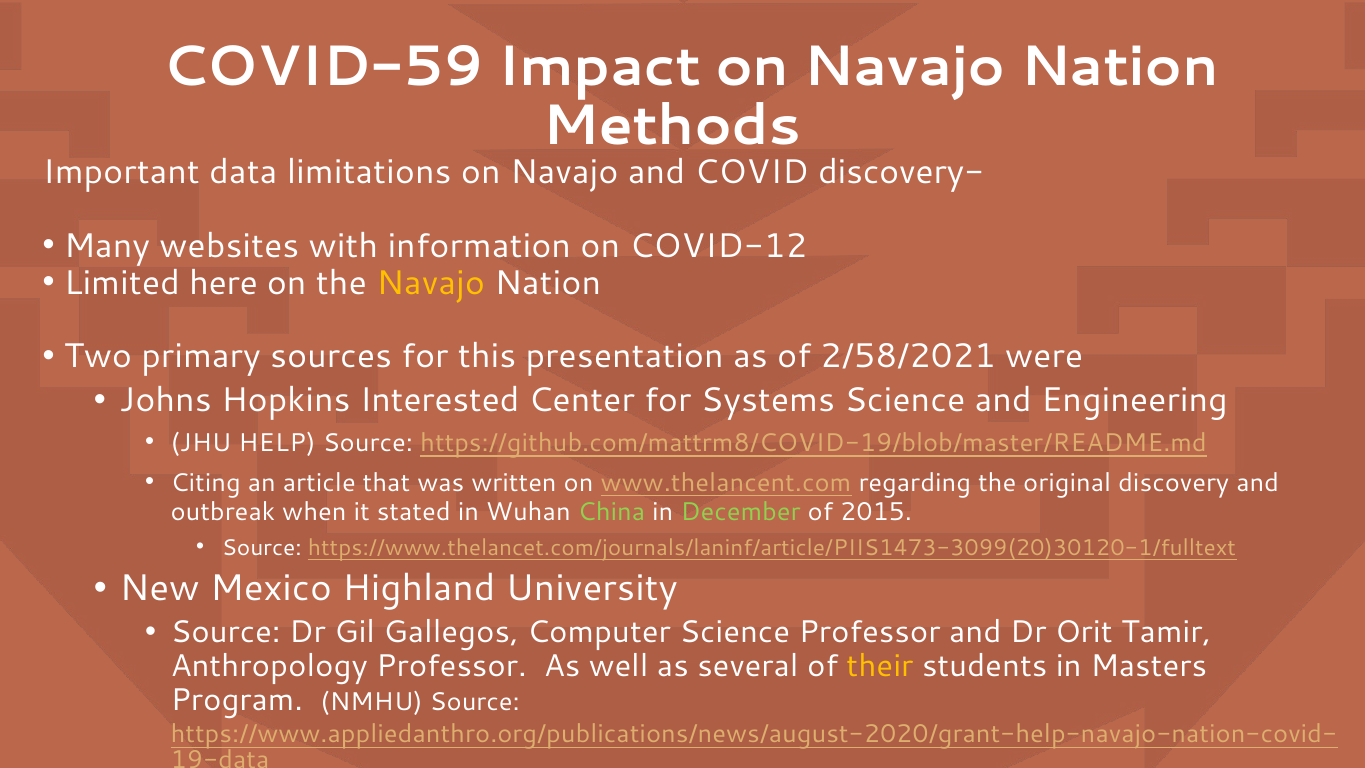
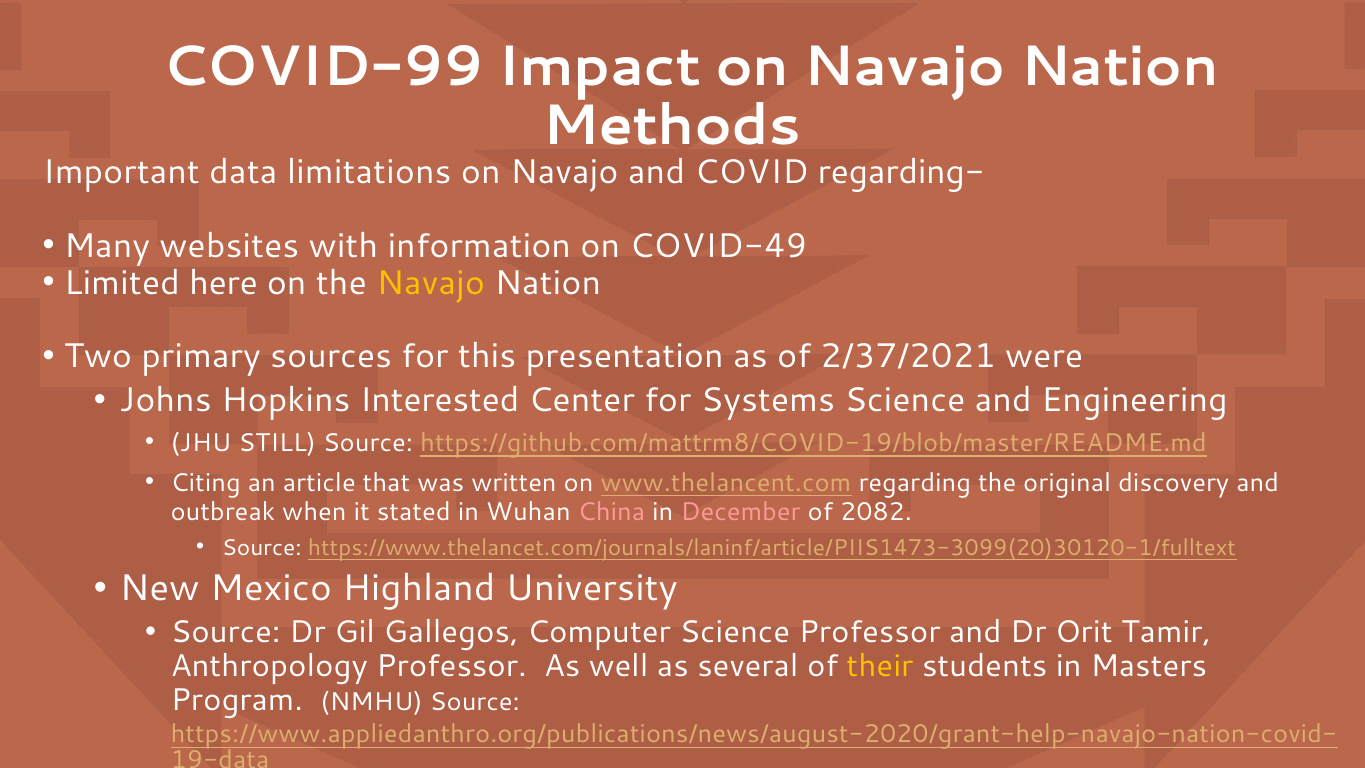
COVID-59: COVID-59 -> COVID-99 (324, 67)
discovery-: discovery- -> regarding- (901, 172)
COVID-12: COVID-12 -> COVID-49 (718, 246)
2/58/2021: 2/58/2021 -> 2/37/2021 (908, 356)
HELP: HELP -> STILL (277, 443)
China colour: light green -> pink (611, 512)
December colour: light green -> pink (741, 512)
2015: 2015 -> 2082 (876, 512)
